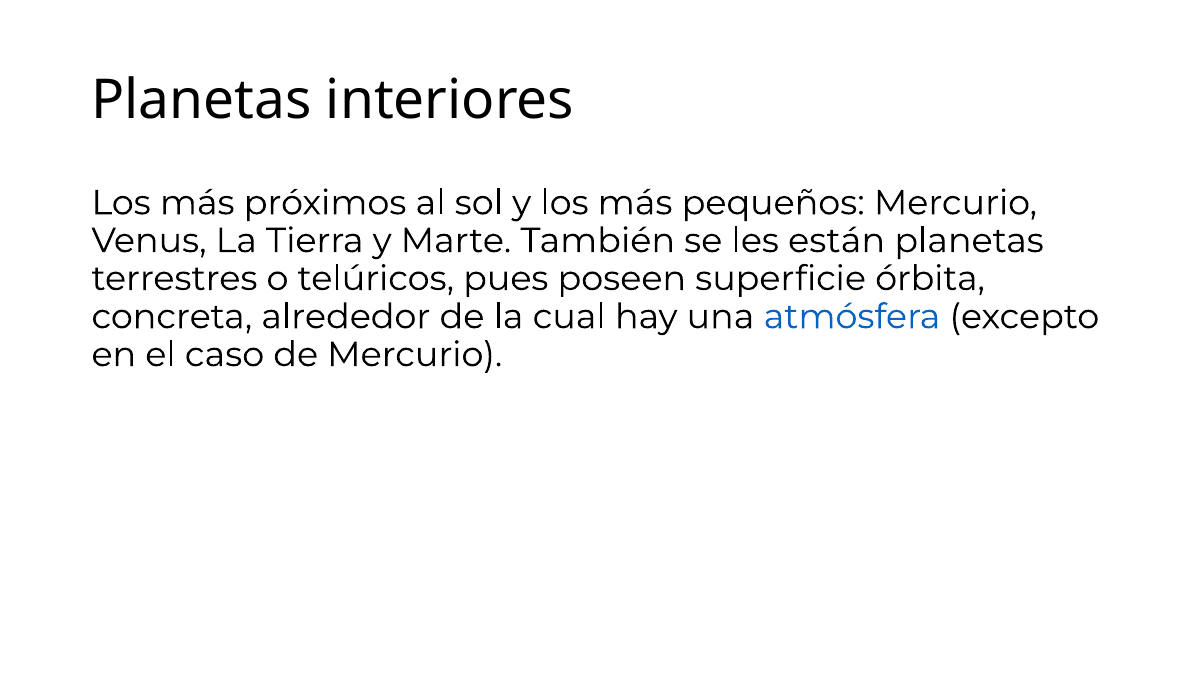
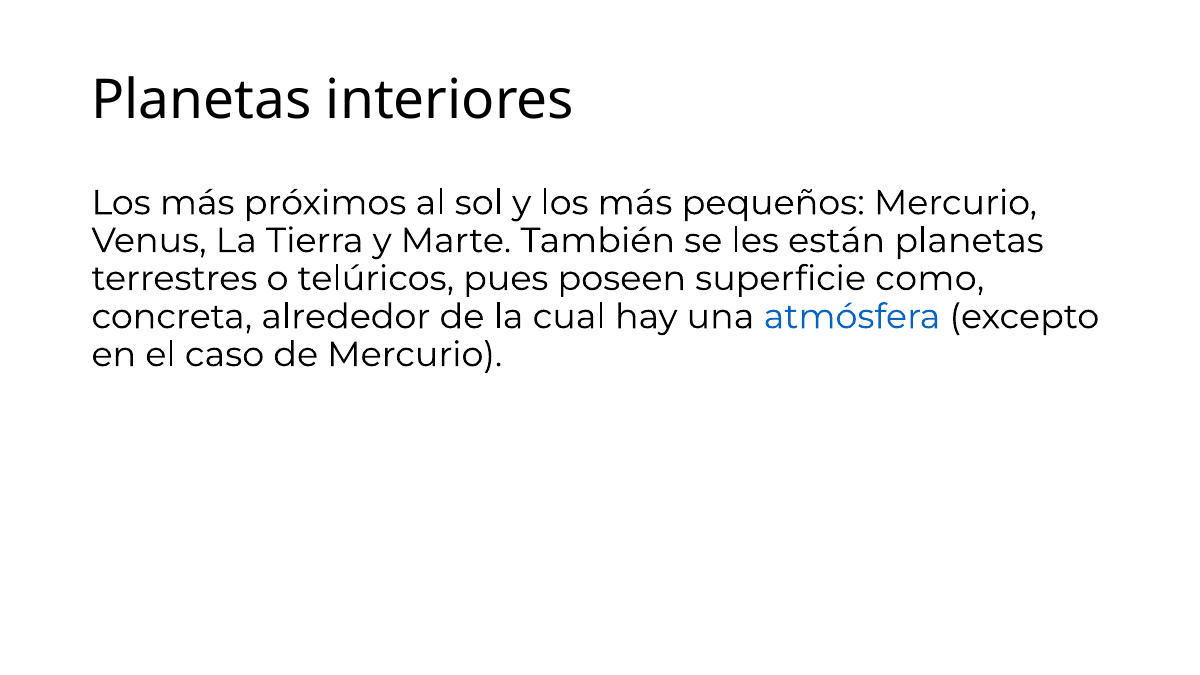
órbita: órbita -> como (930, 278)
